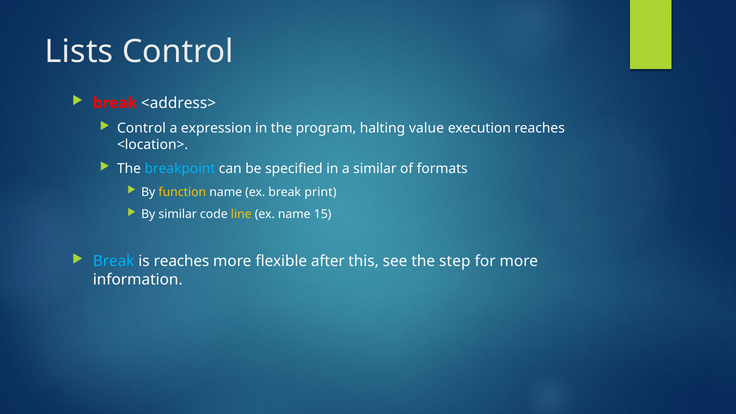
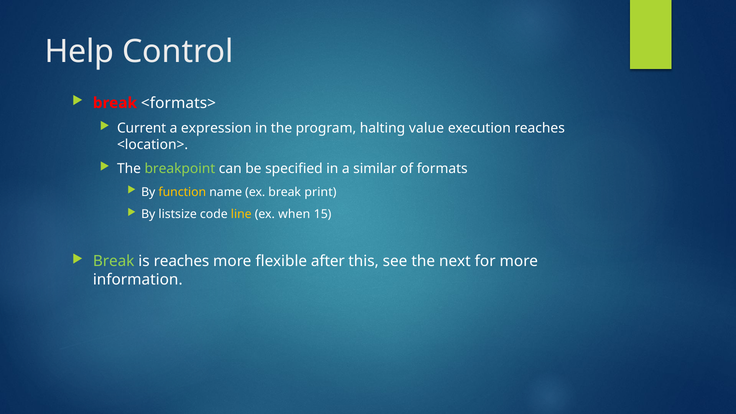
Lists: Lists -> Help (79, 52)
<address>: <address> -> <formats> (179, 103)
Control: Control -> Current (142, 128)
breakpoint colour: light blue -> light green (180, 169)
By similar: similar -> listsize (178, 214)
ex name: name -> when (294, 214)
Break colour: light blue -> light green (114, 261)
step: step -> next (455, 261)
